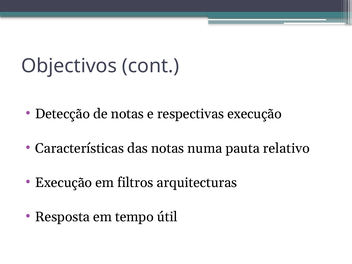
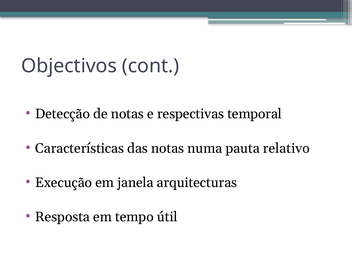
respectivas execução: execução -> temporal (255, 114)
filtros: filtros -> janela (135, 183)
